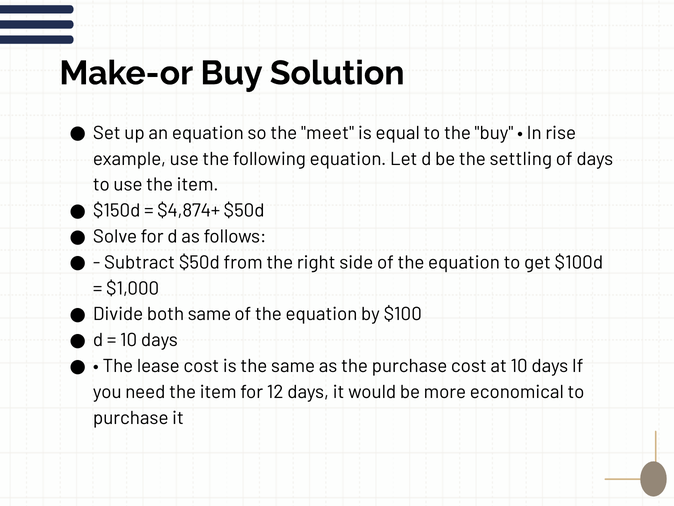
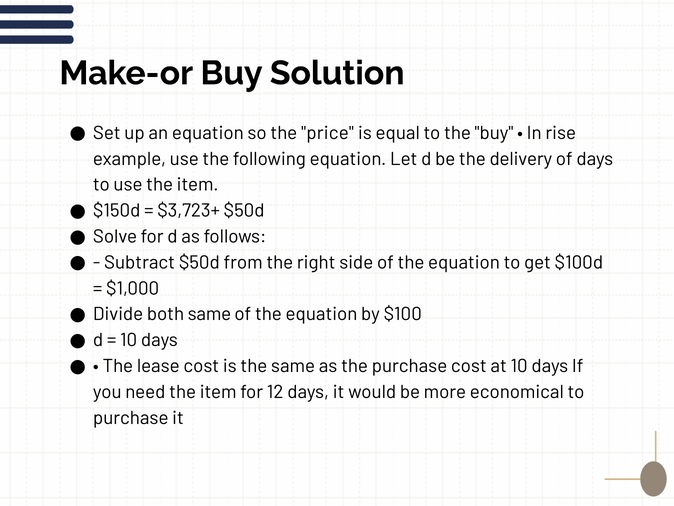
meet: meet -> price (328, 133)
settling: settling -> delivery (521, 159)
$4,874+: $4,874+ -> $3,723+ (189, 210)
